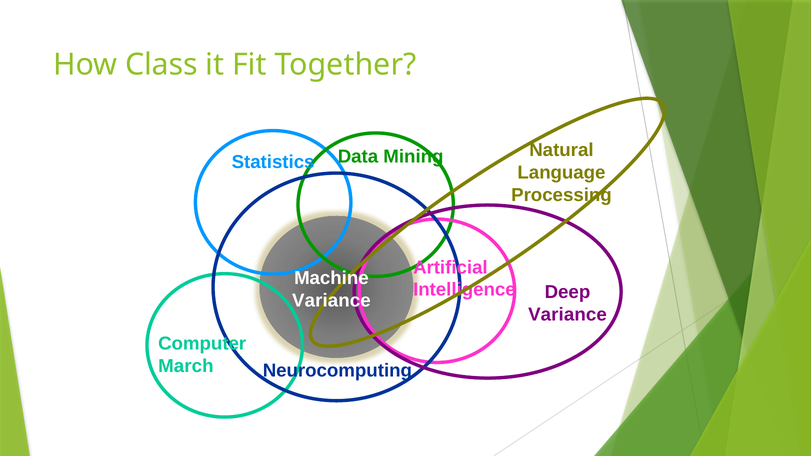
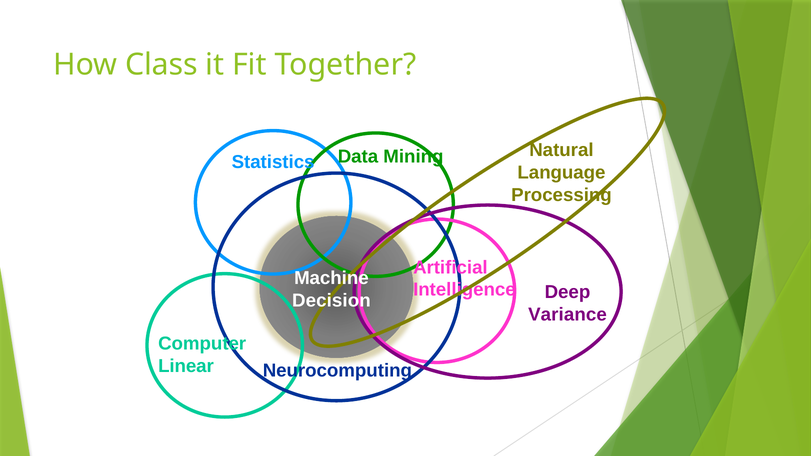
Variance: Variance -> Decision (331, 301)
March: March -> Linear (186, 366)
